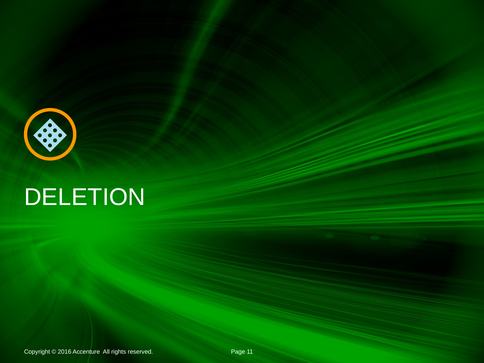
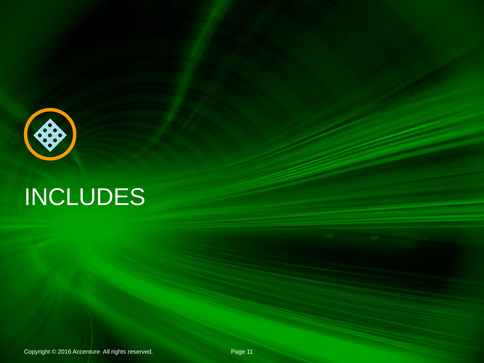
DELETION: DELETION -> INCLUDES (85, 197)
